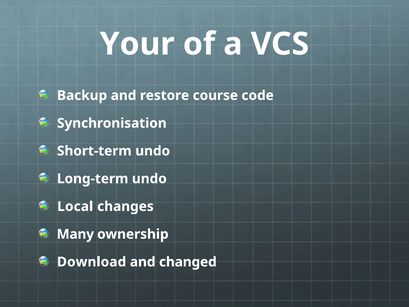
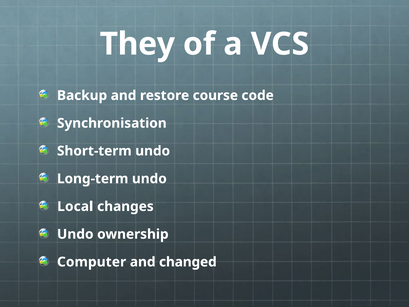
Your: Your -> They (137, 44)
Many: Many -> Undo (75, 234)
Download: Download -> Computer (92, 262)
